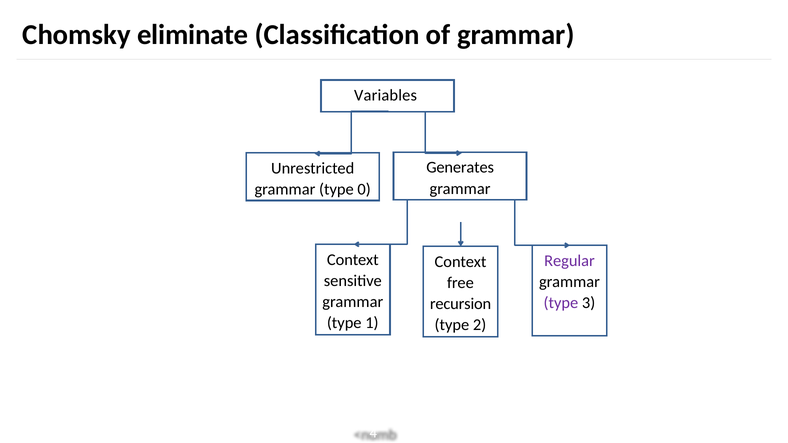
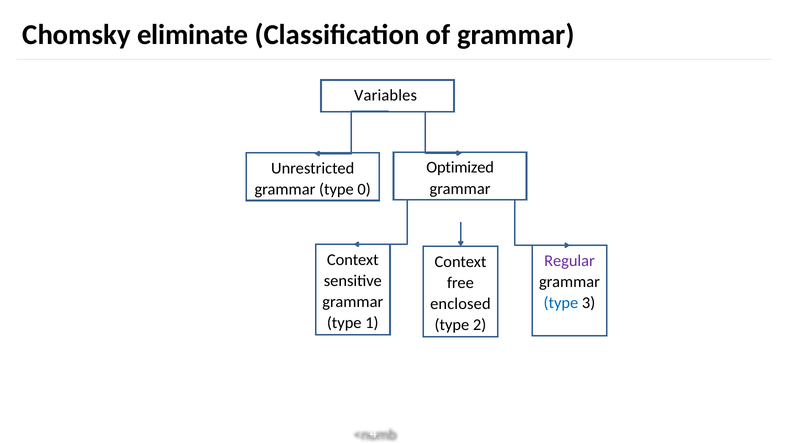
Generates: Generates -> Optimized (460, 168)
type colour: purple -> blue (561, 303)
recursion: recursion -> enclosed (460, 304)
